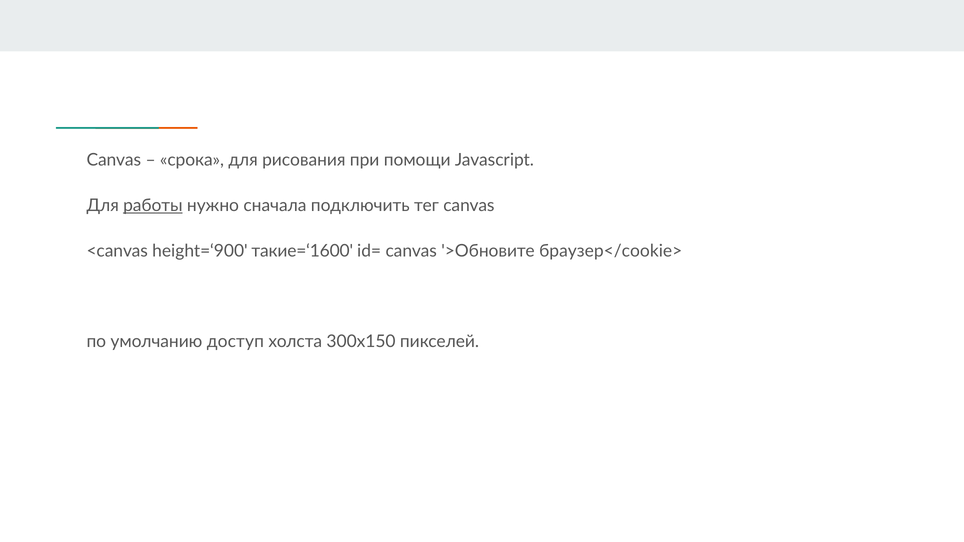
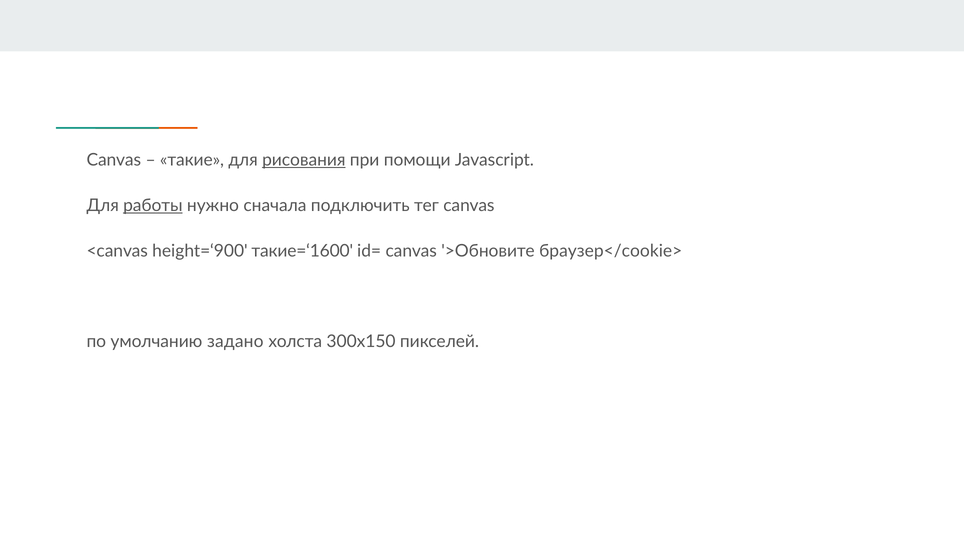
срока: срока -> такие (192, 160)
рисования underline: none -> present (304, 160)
доступ: доступ -> задано (235, 342)
